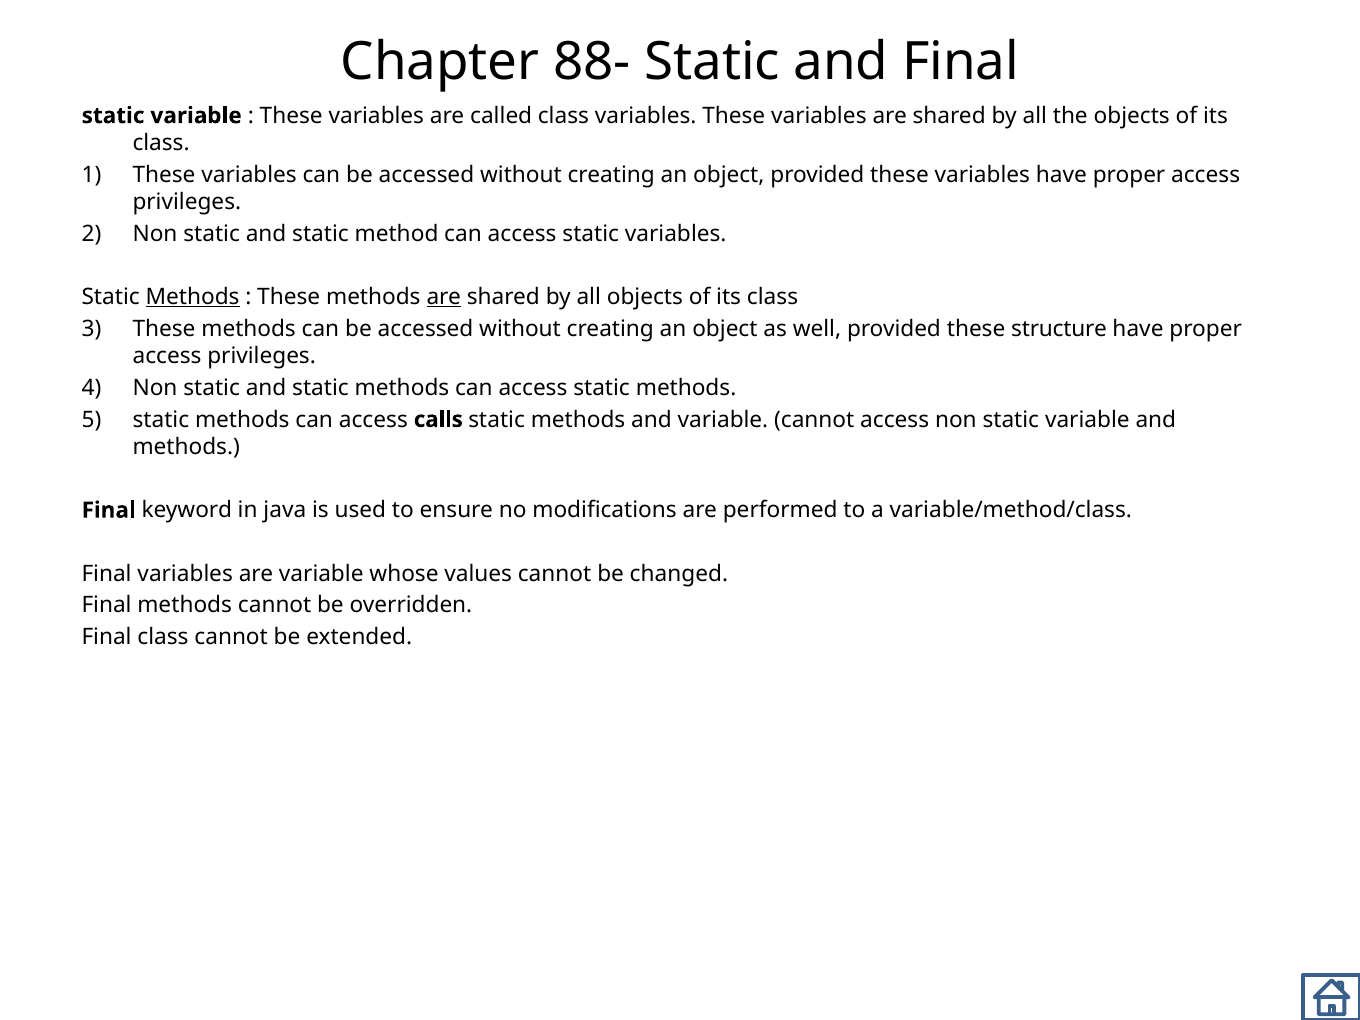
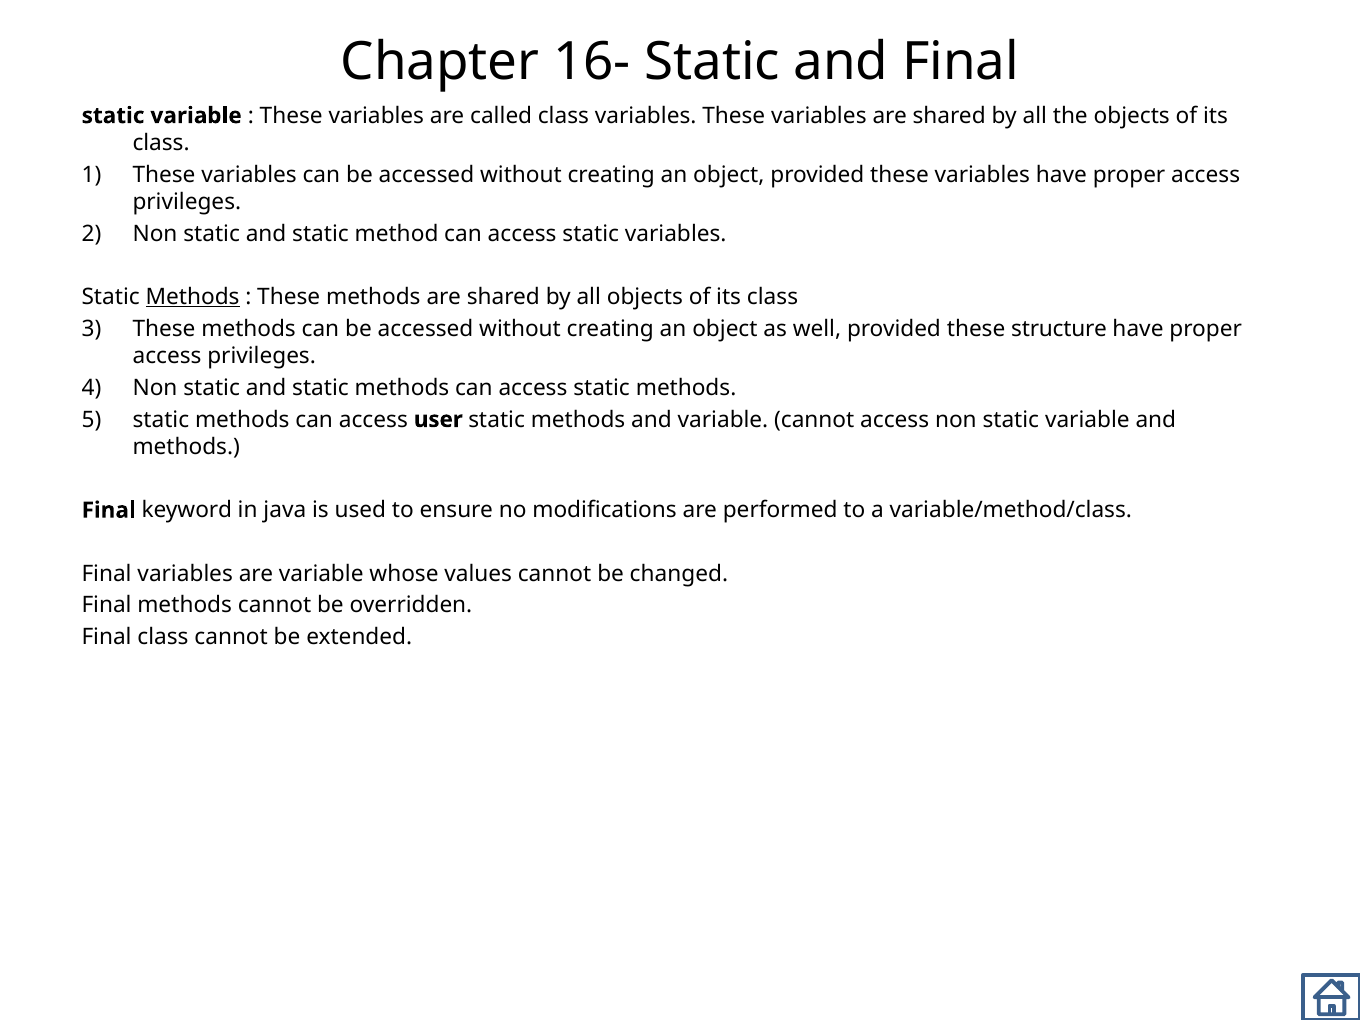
88-: 88- -> 16- (592, 62)
are underline: present -> none (444, 297)
calls: calls -> user (438, 420)
